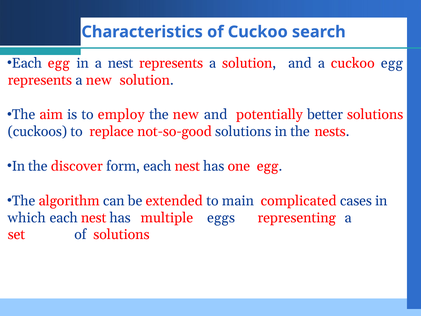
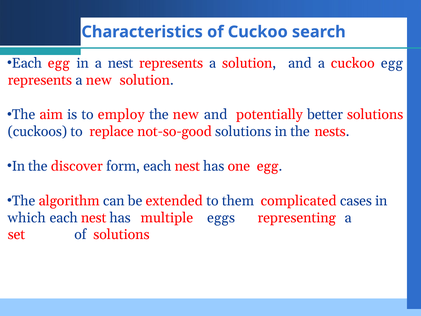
main: main -> them (238, 201)
